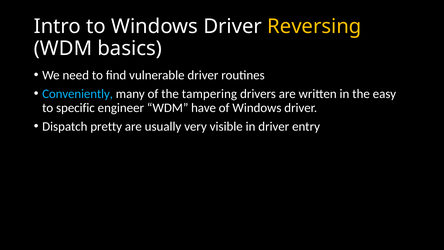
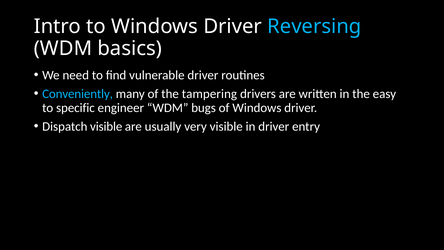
Reversing colour: yellow -> light blue (314, 26)
have: have -> bugs (204, 108)
Dispatch pretty: pretty -> visible (106, 126)
